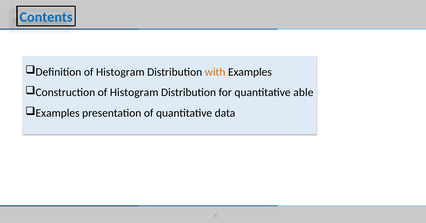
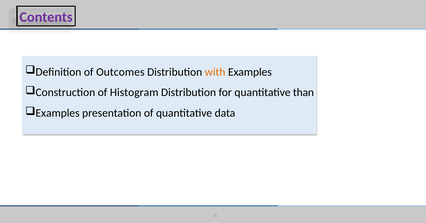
Contents colour: blue -> purple (46, 17)
Definition of Histogram: Histogram -> Outcomes (120, 72)
able: able -> than (303, 93)
